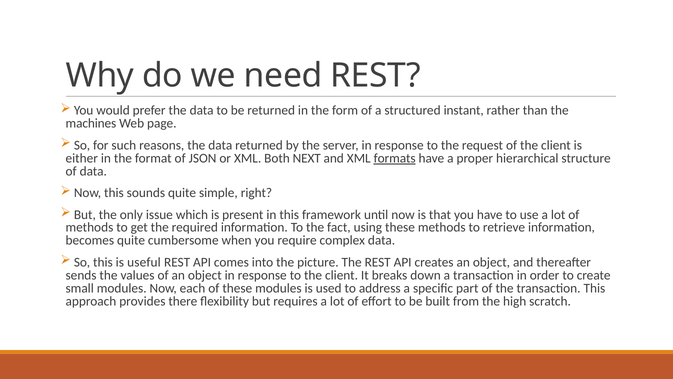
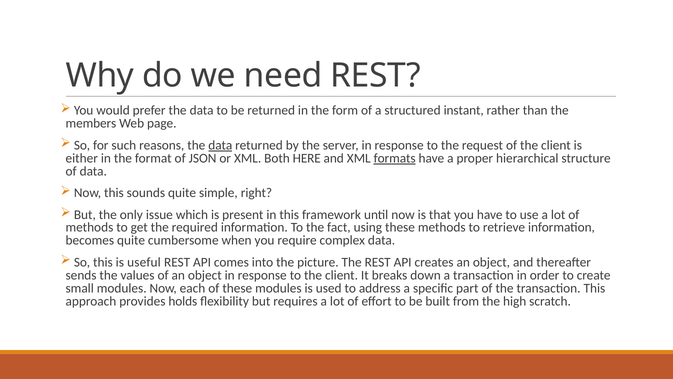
machines: machines -> members (91, 123)
data underline: none -> present (220, 145)
NEXT: NEXT -> HERE (307, 158)
there: there -> holds (183, 301)
